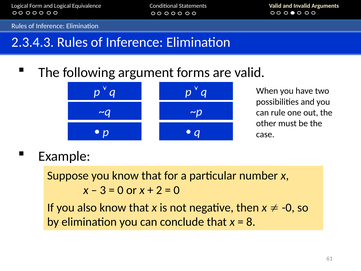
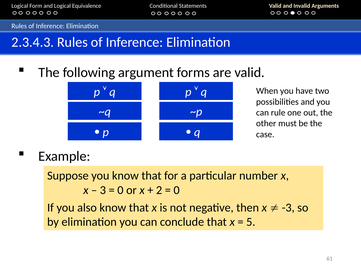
-0: -0 -> -3 (288, 207)
8: 8 -> 5 (251, 222)
